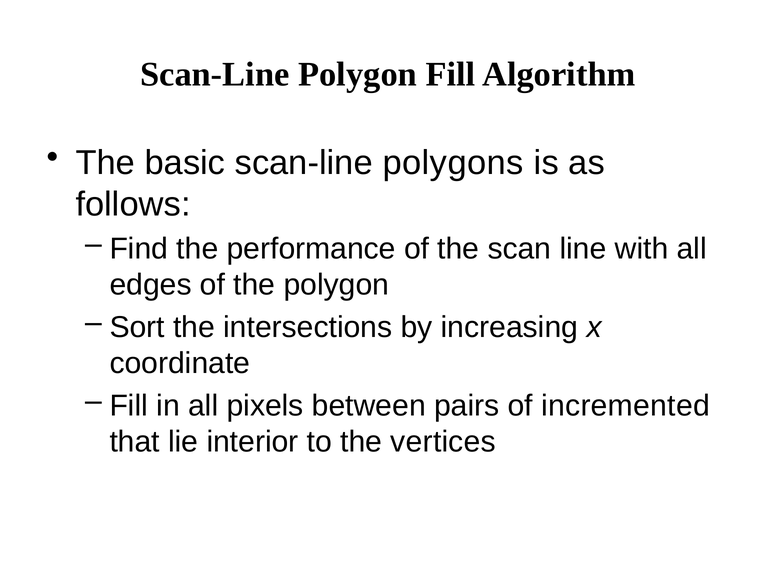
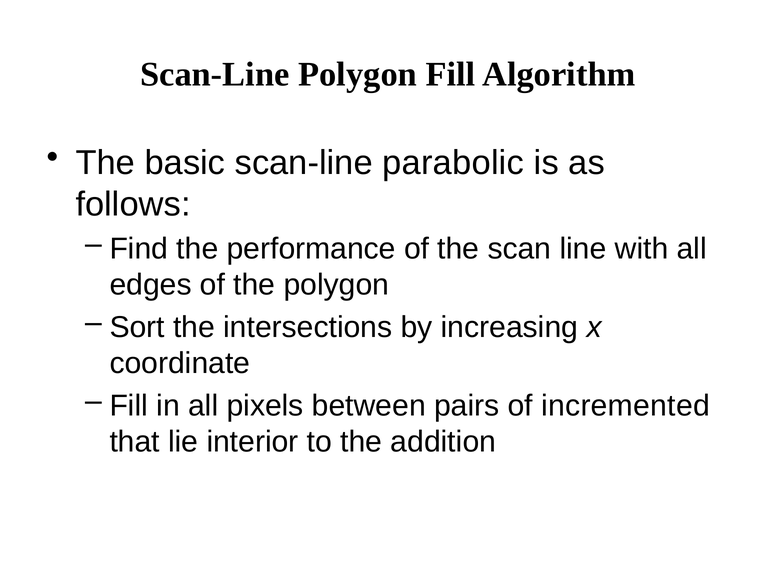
polygons: polygons -> parabolic (453, 163)
vertices: vertices -> addition (443, 442)
